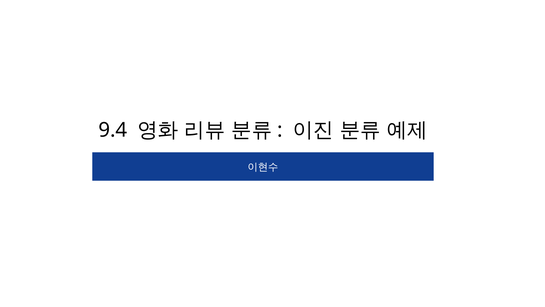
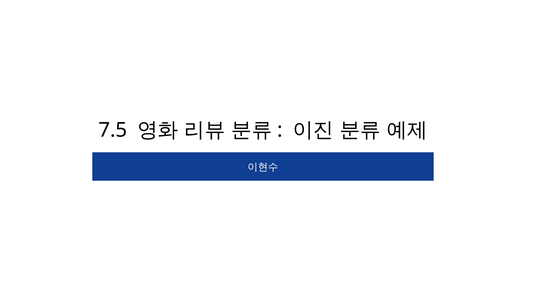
9.4: 9.4 -> 7.5 (113, 130)
